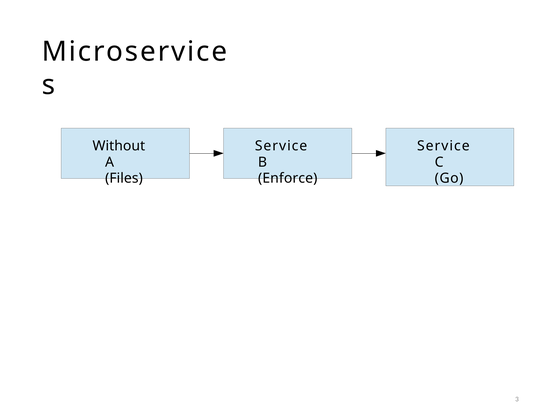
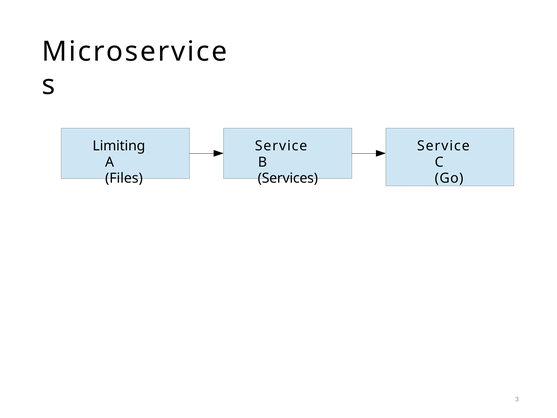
Without: Without -> Limiting (119, 146)
Enforce: Enforce -> Services (288, 178)
